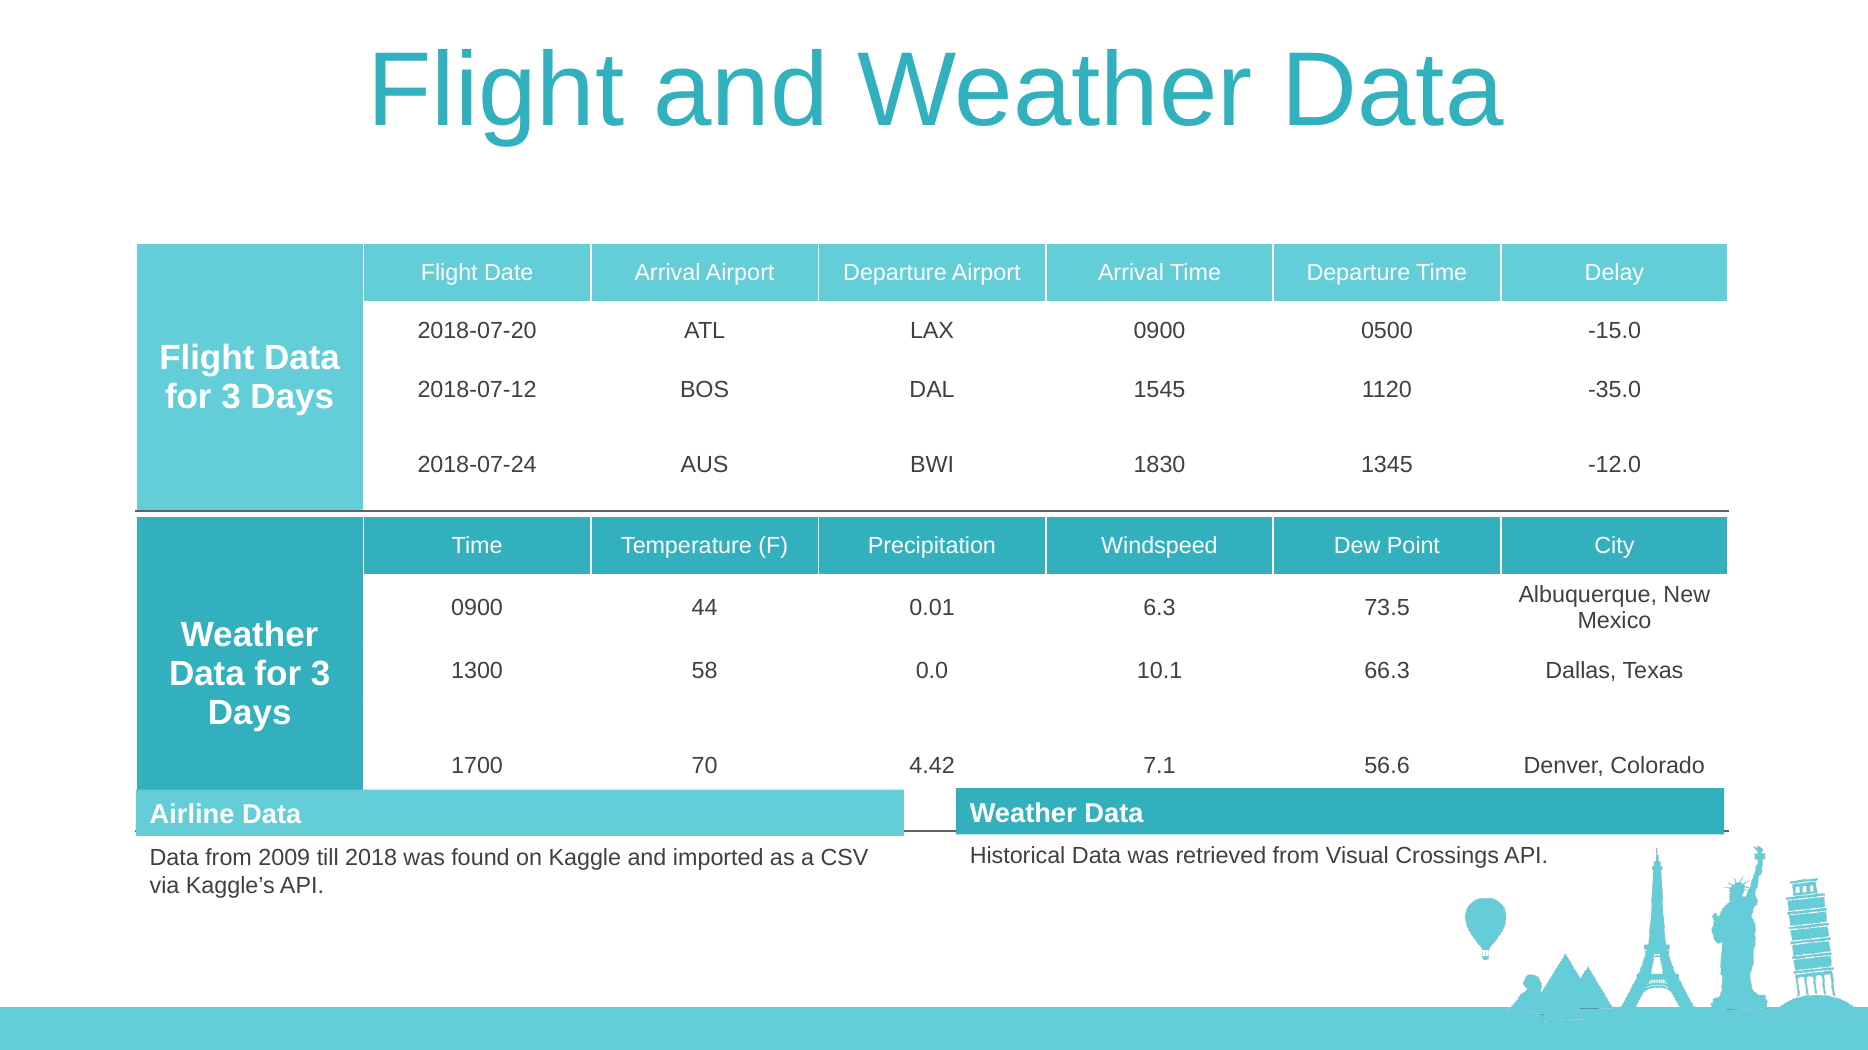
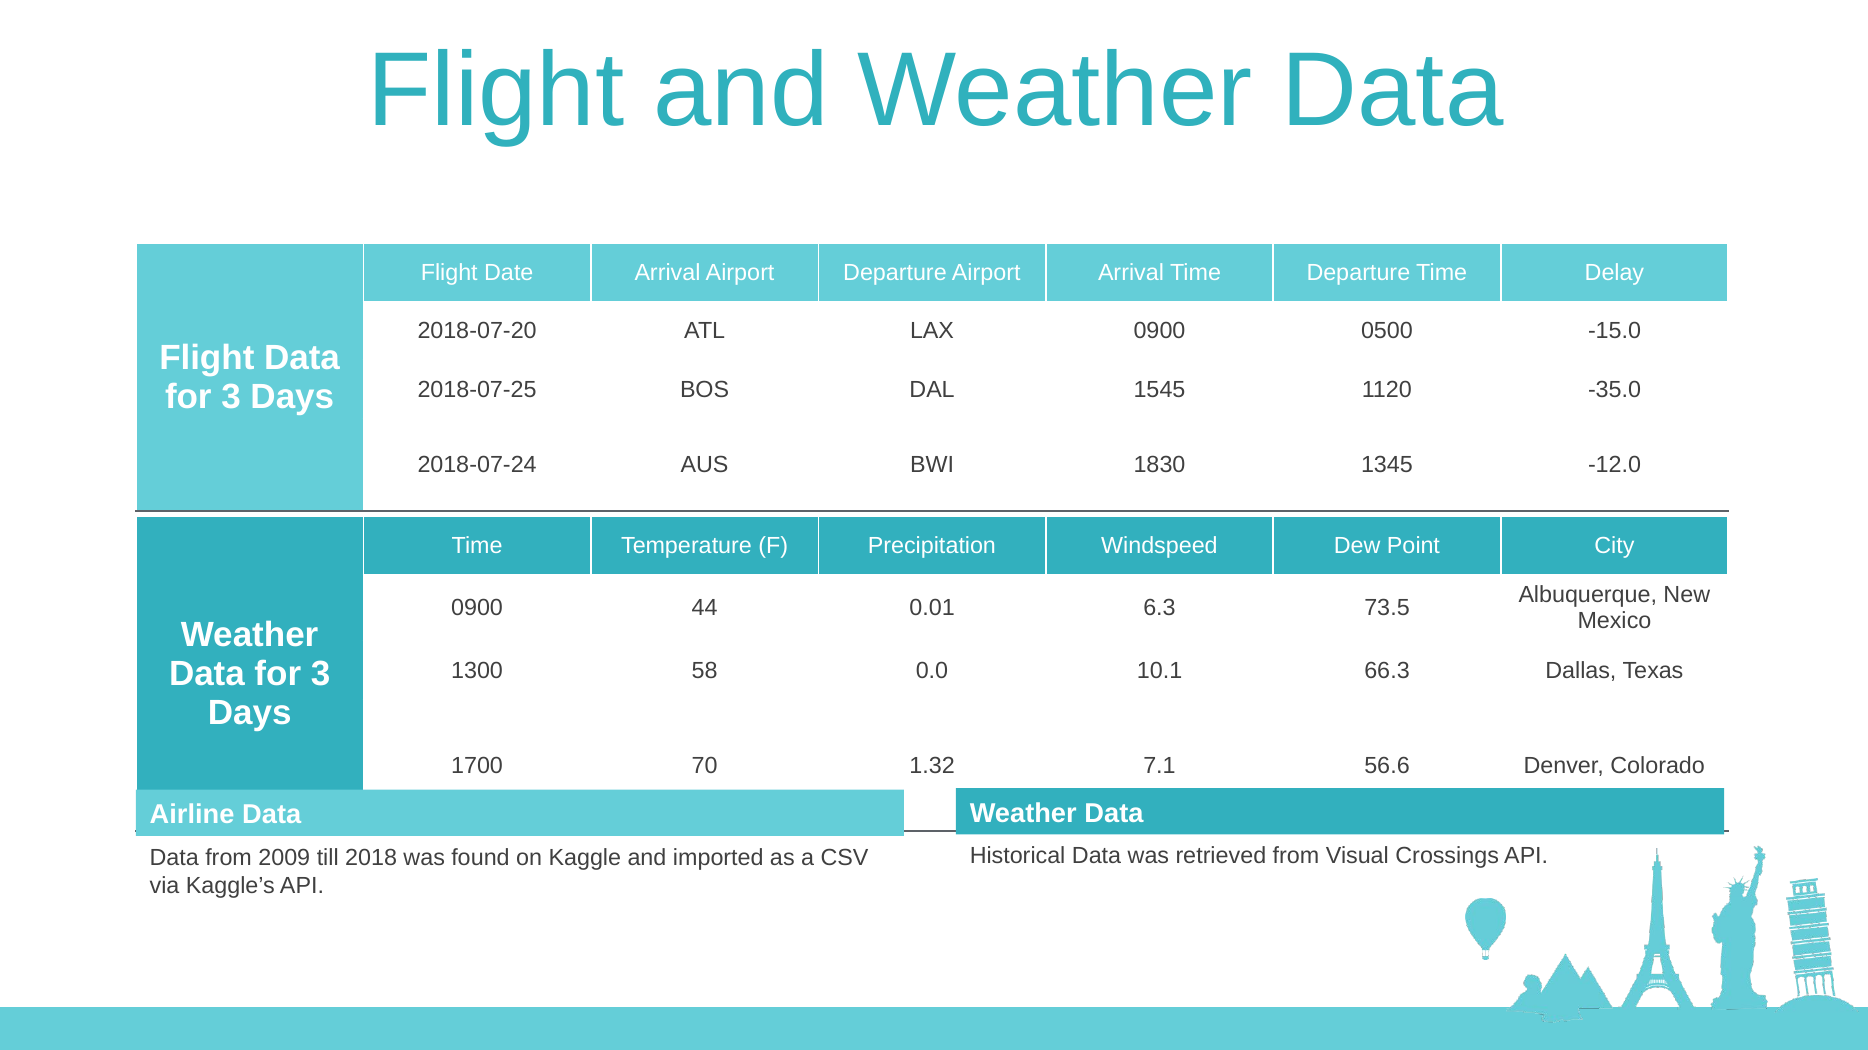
2018-07-12: 2018-07-12 -> 2018-07-25 (477, 390)
4.42: 4.42 -> 1.32 (932, 766)
